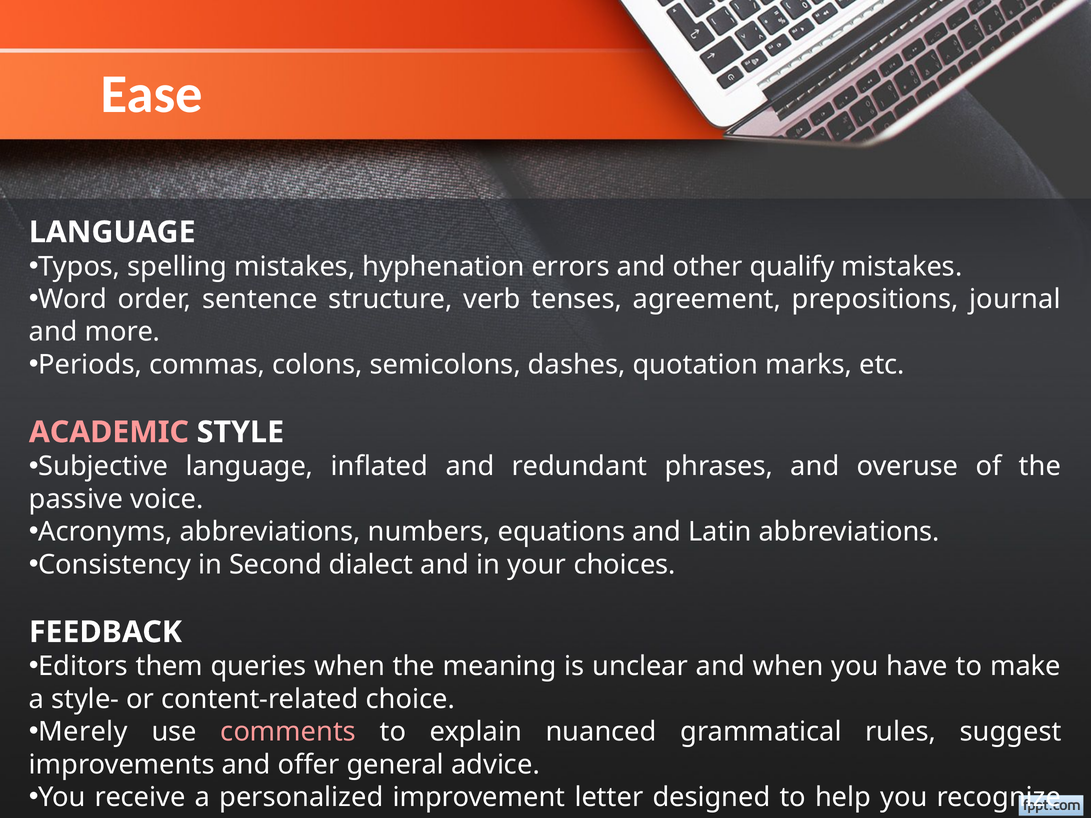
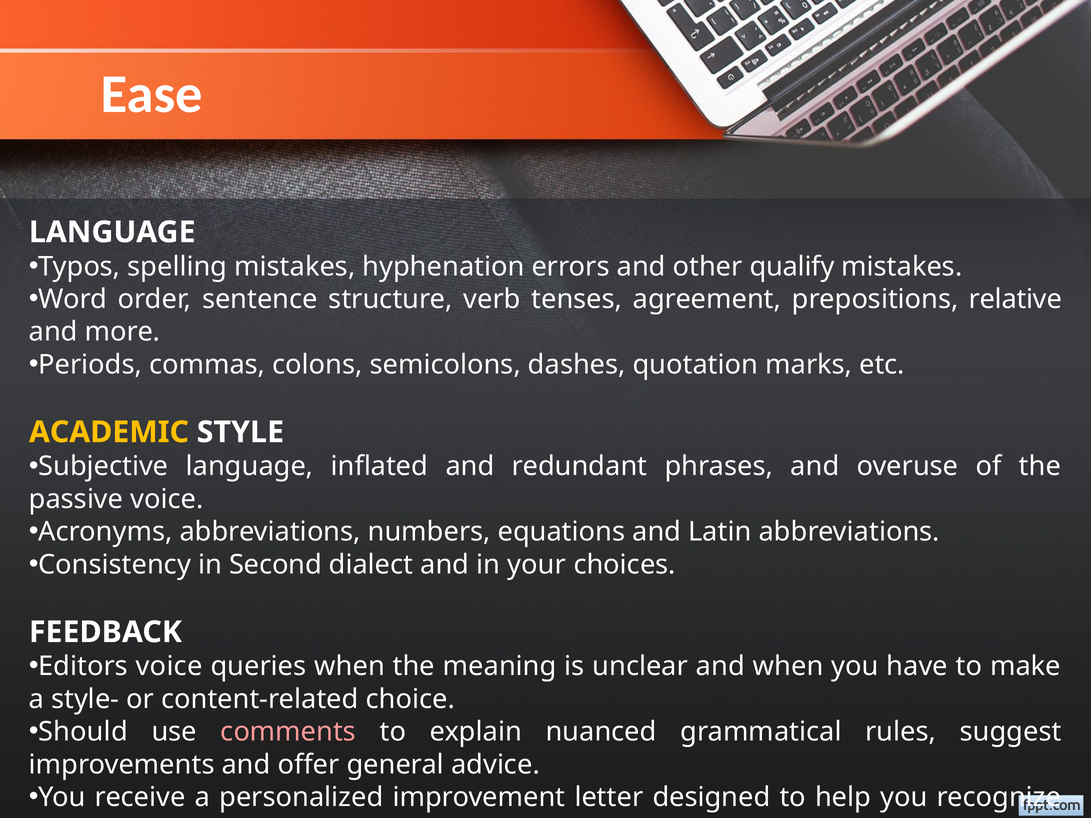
journal: journal -> relative (1015, 299)
ACADEMIC colour: pink -> yellow (109, 432)
Editors them: them -> voice (169, 667)
Merely: Merely -> Should (83, 732)
